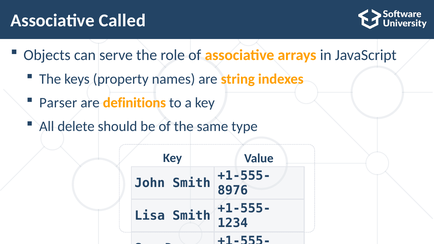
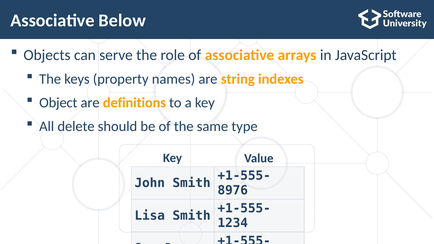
Called: Called -> Below (122, 21)
Parser: Parser -> Object (58, 103)
